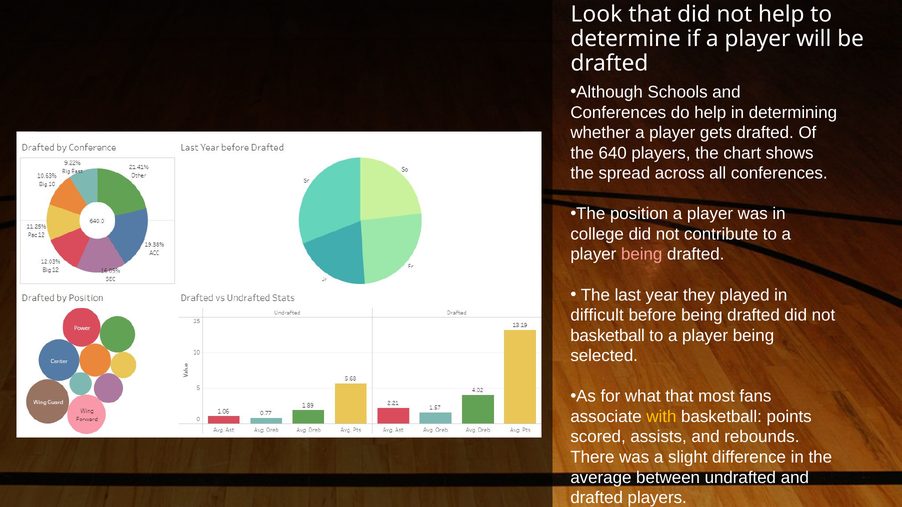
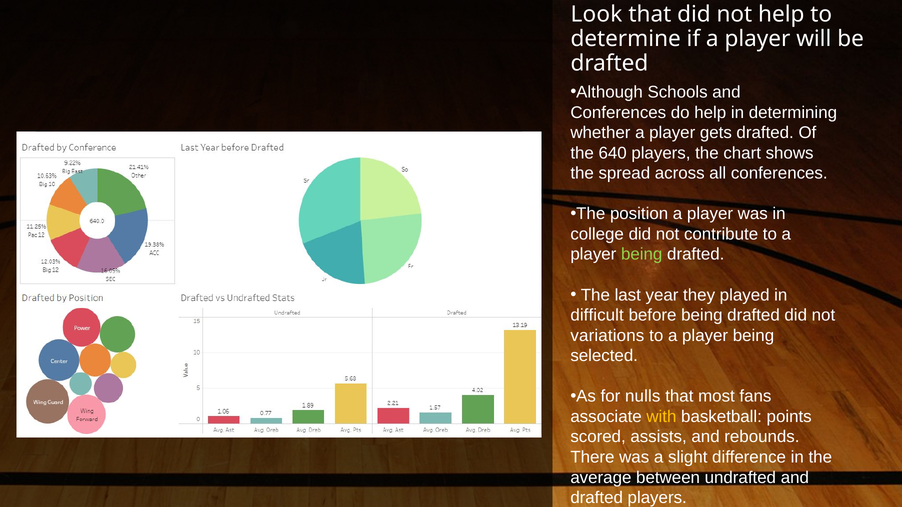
being colour: pink -> light green (642, 255)
basketball: basketball -> variations (607, 336)
what: what -> nulls (643, 397)
